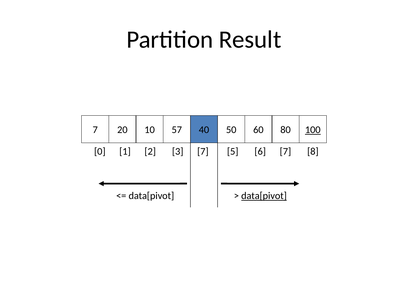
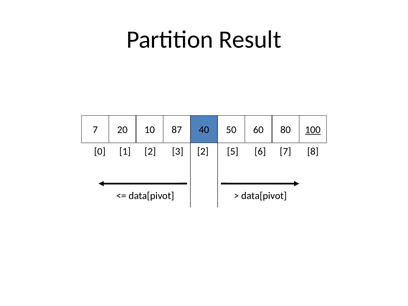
57: 57 -> 87 (177, 130)
3 7: 7 -> 2 (203, 152)
data[pivot underline: present -> none (264, 196)
